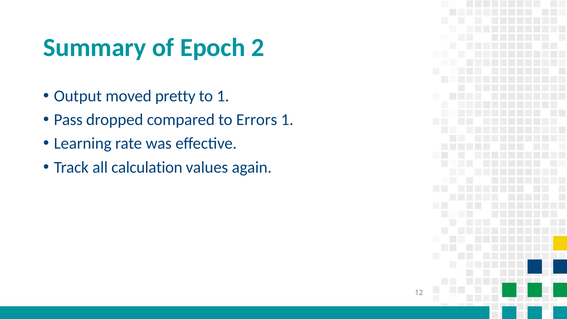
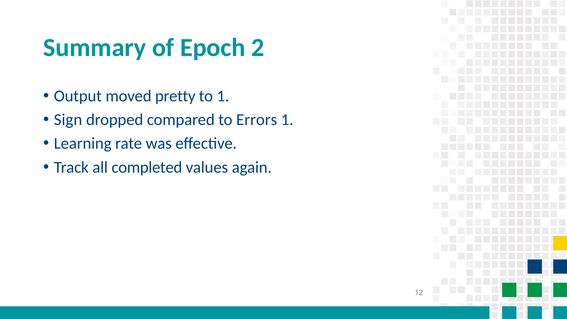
Pass: Pass -> Sign (68, 120)
calculation: calculation -> completed (147, 167)
